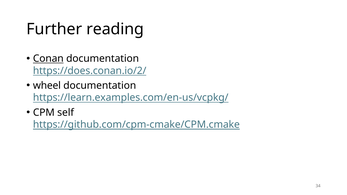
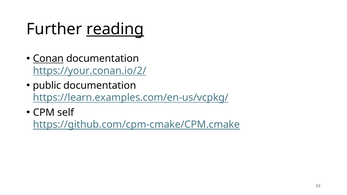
reading underline: none -> present (115, 29)
https://does.conan.io/2/: https://does.conan.io/2/ -> https://your.conan.io/2/ (90, 71)
wheel: wheel -> public (47, 86)
